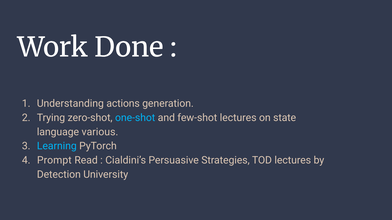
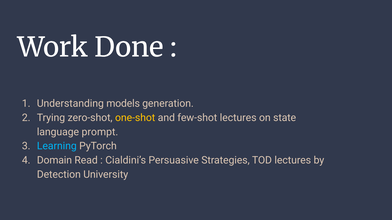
actions: actions -> models (123, 104)
one-shot colour: light blue -> yellow (135, 118)
various: various -> prompt (100, 132)
Prompt: Prompt -> Domain (54, 161)
